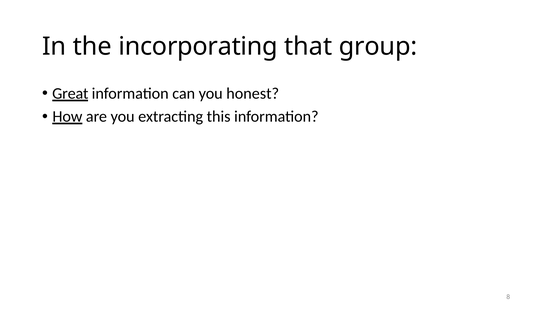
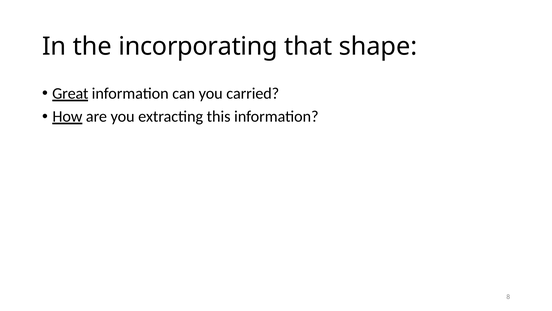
group: group -> shape (378, 46)
honest: honest -> carried (253, 93)
